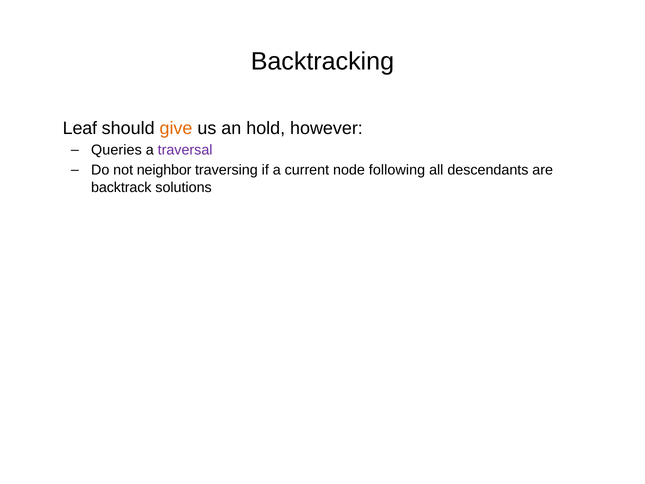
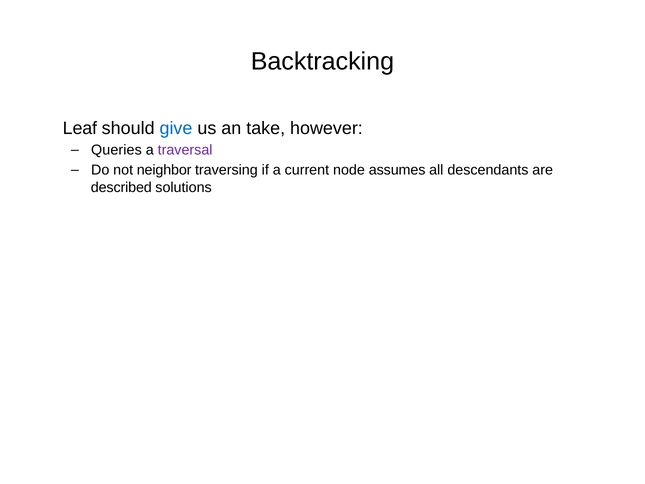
give colour: orange -> blue (176, 128)
hold: hold -> take (266, 128)
following: following -> assumes (397, 170)
backtrack: backtrack -> described (121, 187)
